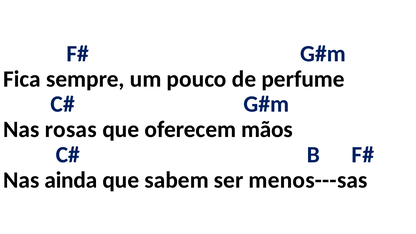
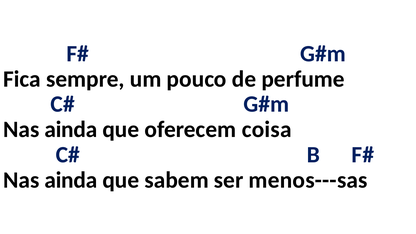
rosas: rosas -> ainda (71, 129)
mãos: mãos -> coisa (267, 129)
